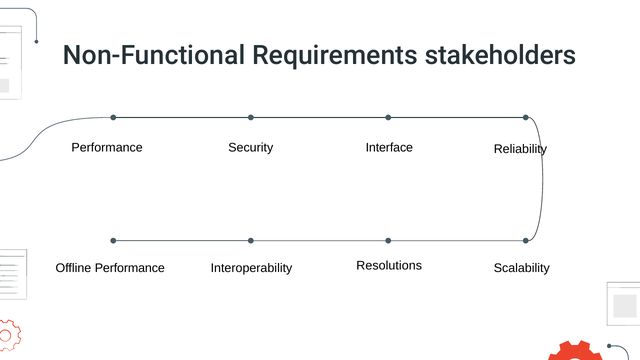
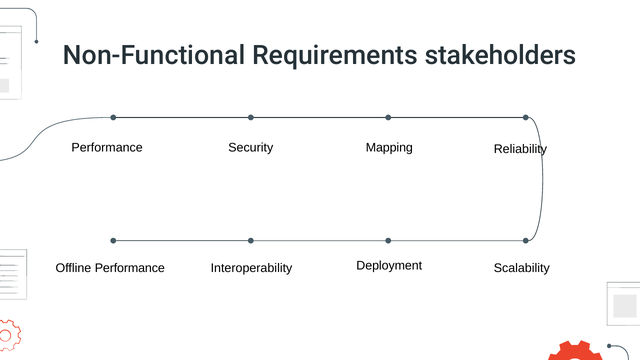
Interface: Interface -> Mapping (389, 148)
Resolutions: Resolutions -> Deployment (389, 266)
